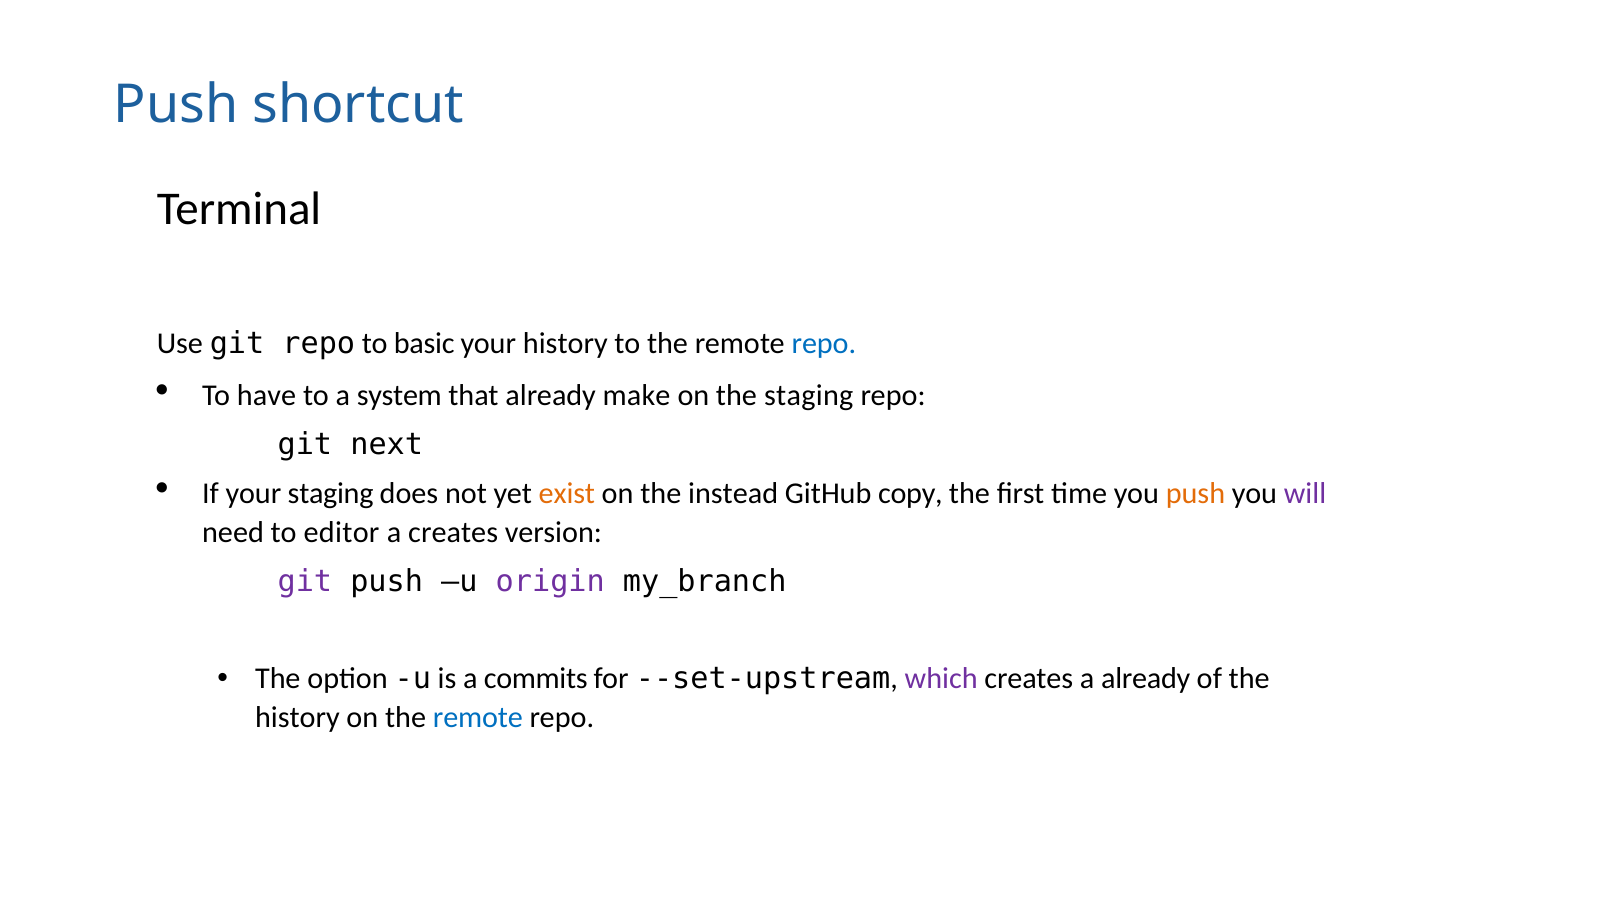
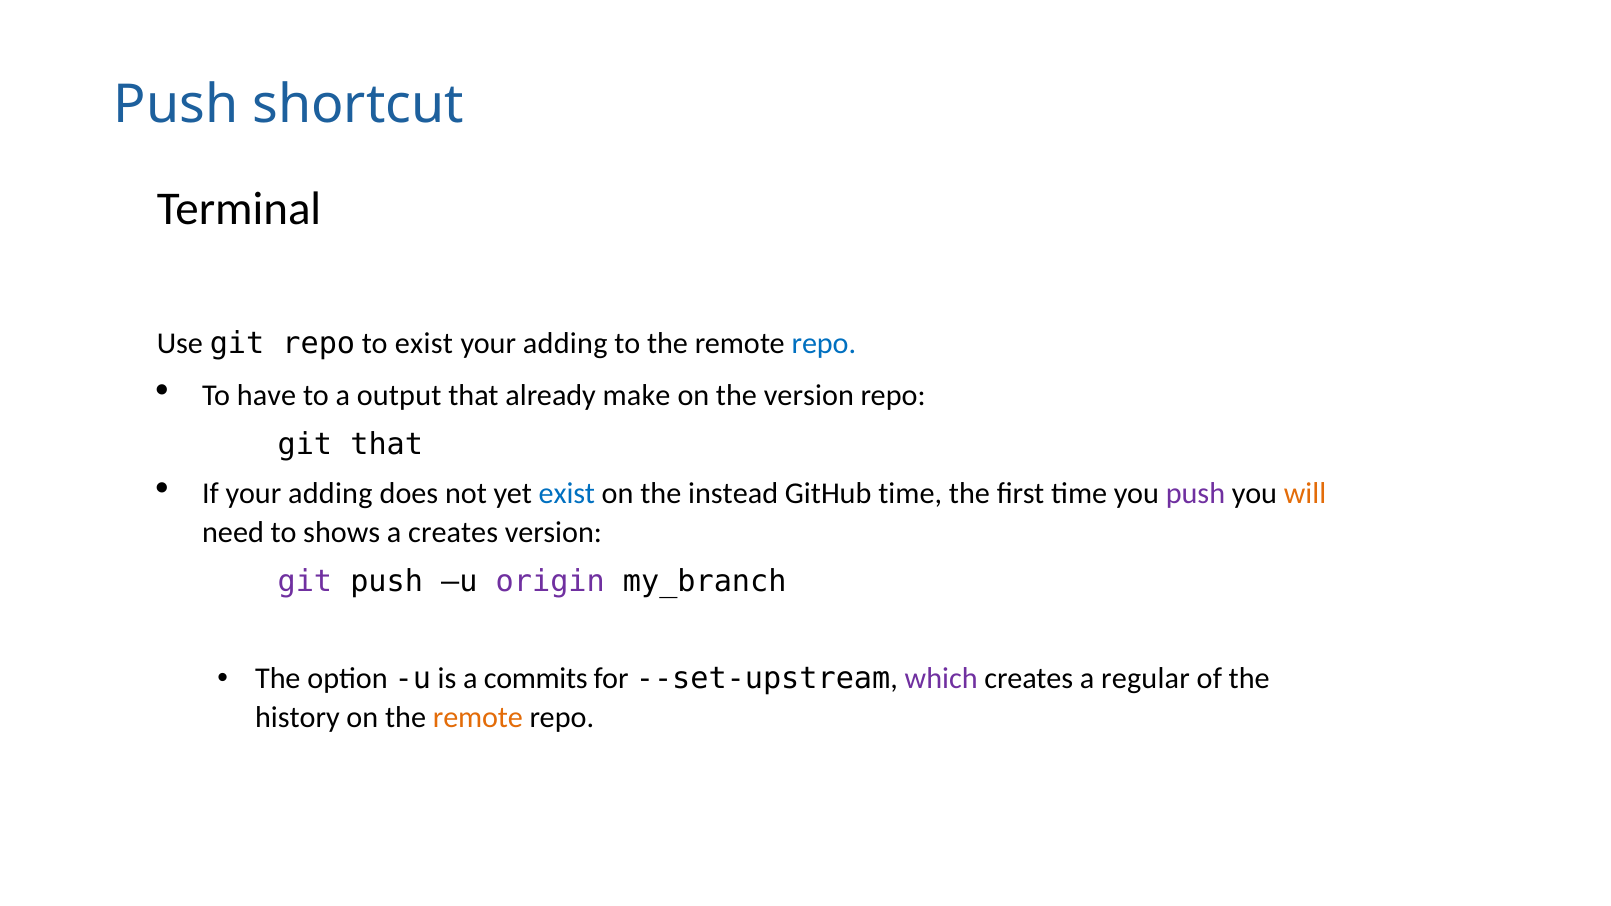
to basic: basic -> exist (424, 344)
history: history -> adding (565, 344)
system: system -> output (399, 396)
the staging: staging -> version (809, 396)
git next: next -> that (387, 445)
If your staging: staging -> adding (330, 494)
exist colour: orange -> blue (567, 494)
GitHub copy: copy -> time (910, 494)
push colour: orange -> purple (1195, 494)
will colour: purple -> orange (1305, 494)
editor: editor -> shows (342, 532)
a already: already -> regular (1146, 679)
remote colour: blue -> orange (478, 718)
